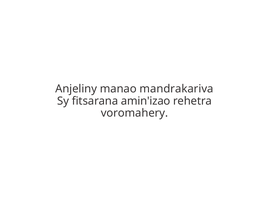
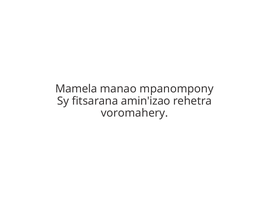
Anjeliny: Anjeliny -> Mamela (76, 89)
mandrakariva: mandrakariva -> mpanompony (177, 89)
